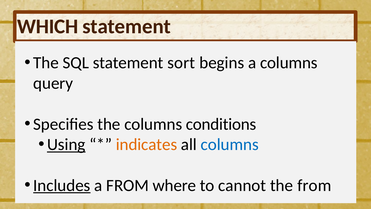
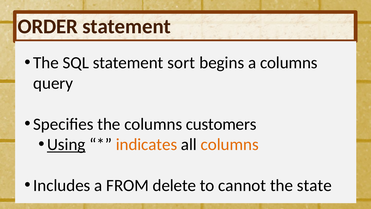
WHICH: WHICH -> ORDER (48, 26)
conditions: conditions -> customers (221, 124)
columns colour: blue -> orange (230, 144)
Includes underline: present -> none (62, 185)
where: where -> delete (174, 185)
the from: from -> state (314, 185)
